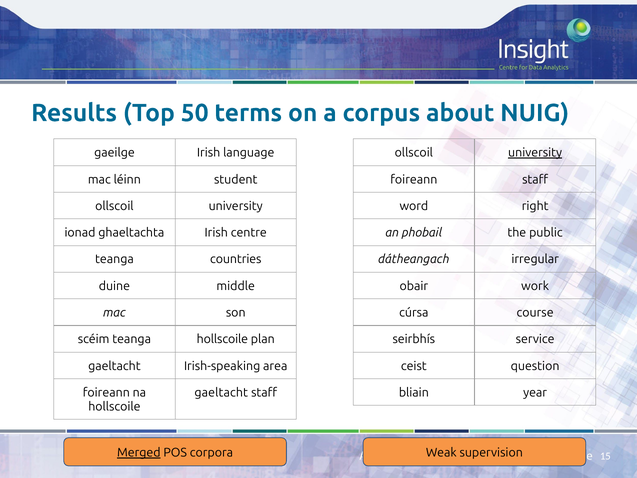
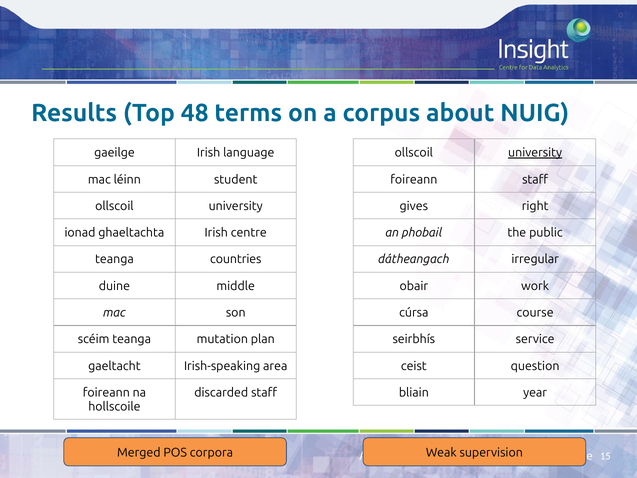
50: 50 -> 48 (195, 113)
word: word -> gives (414, 206)
teanga hollscoile: hollscoile -> mutation (222, 339)
gaeltacht: gaeltacht -> discarded (221, 392)
Merged underline: present -> none (139, 452)
